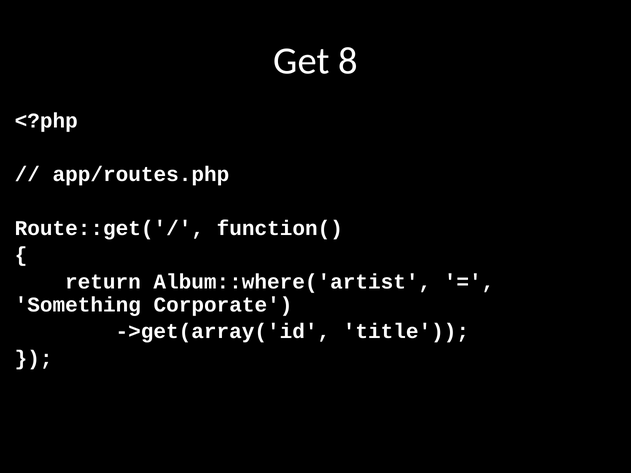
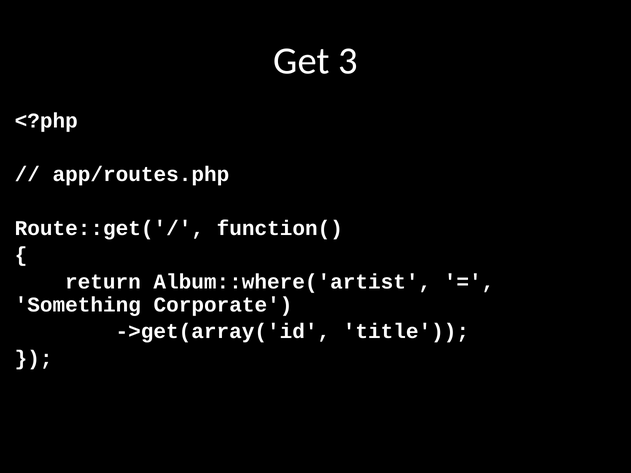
8: 8 -> 3 (348, 61)
